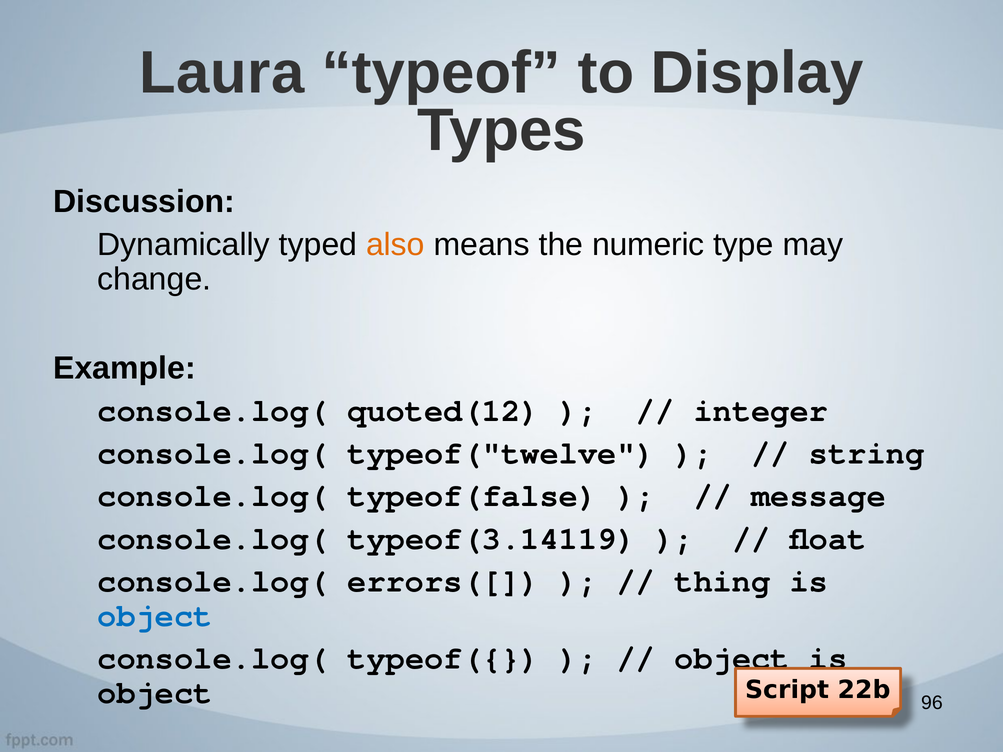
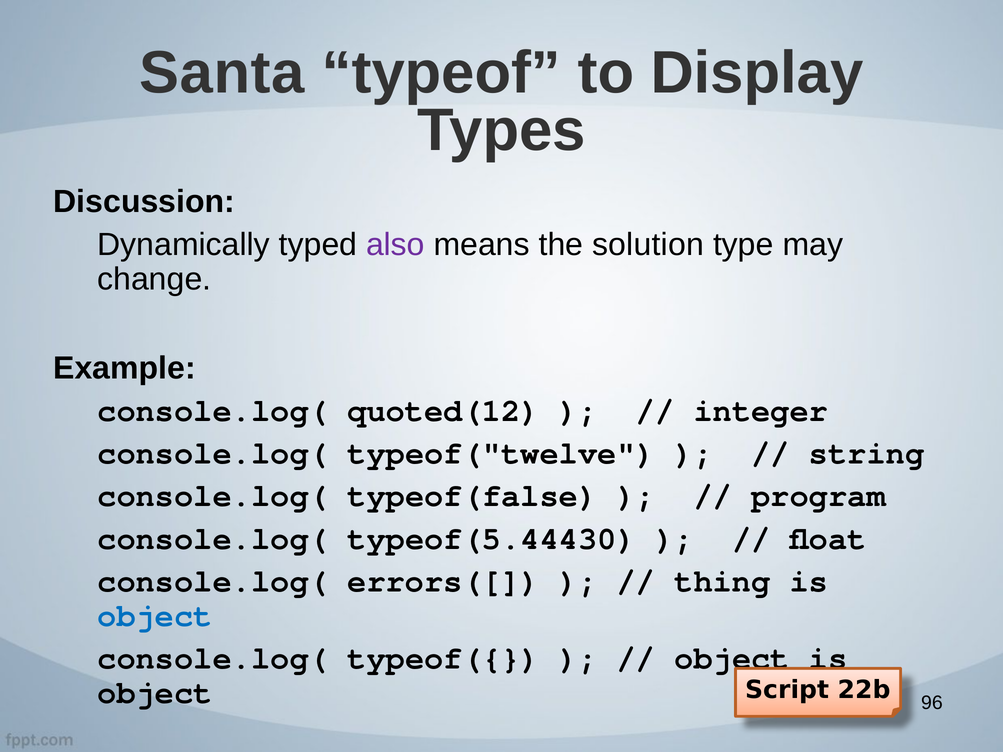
Laura: Laura -> Santa (222, 73)
also colour: orange -> purple (395, 245)
numeric: numeric -> solution (648, 245)
message: message -> program (819, 496)
typeof(3.14119: typeof(3.14119 -> typeof(5.44430 (492, 539)
